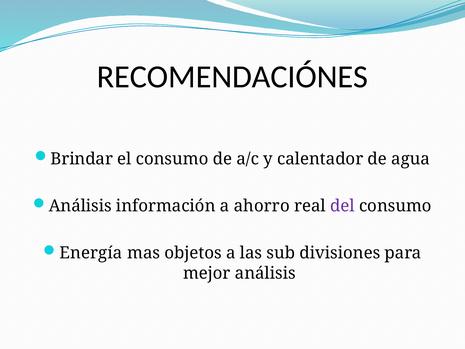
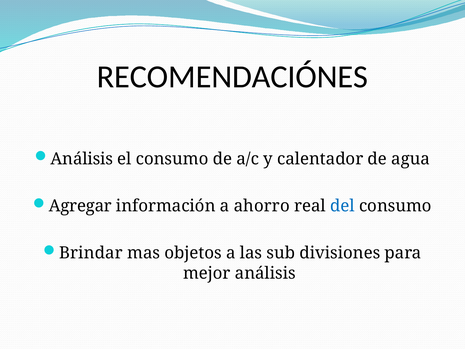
Brindar: Brindar -> Análisis (82, 159)
Análisis: Análisis -> Agregar (80, 206)
del colour: purple -> blue (342, 206)
Energía: Energía -> Brindar (91, 253)
